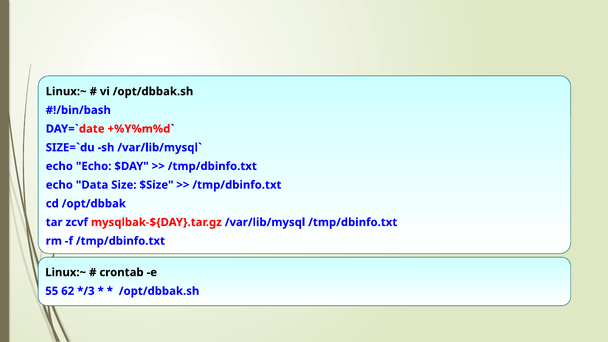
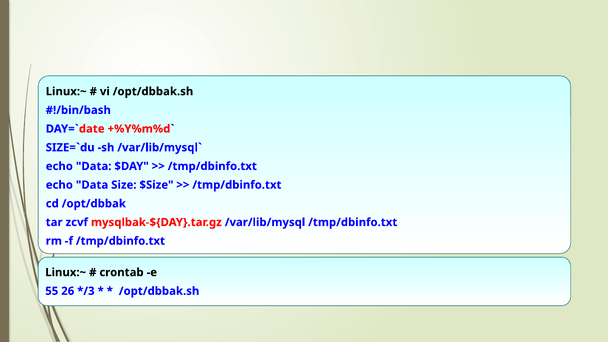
Echo: Echo -> Data (94, 166)
62: 62 -> 26 (68, 291)
